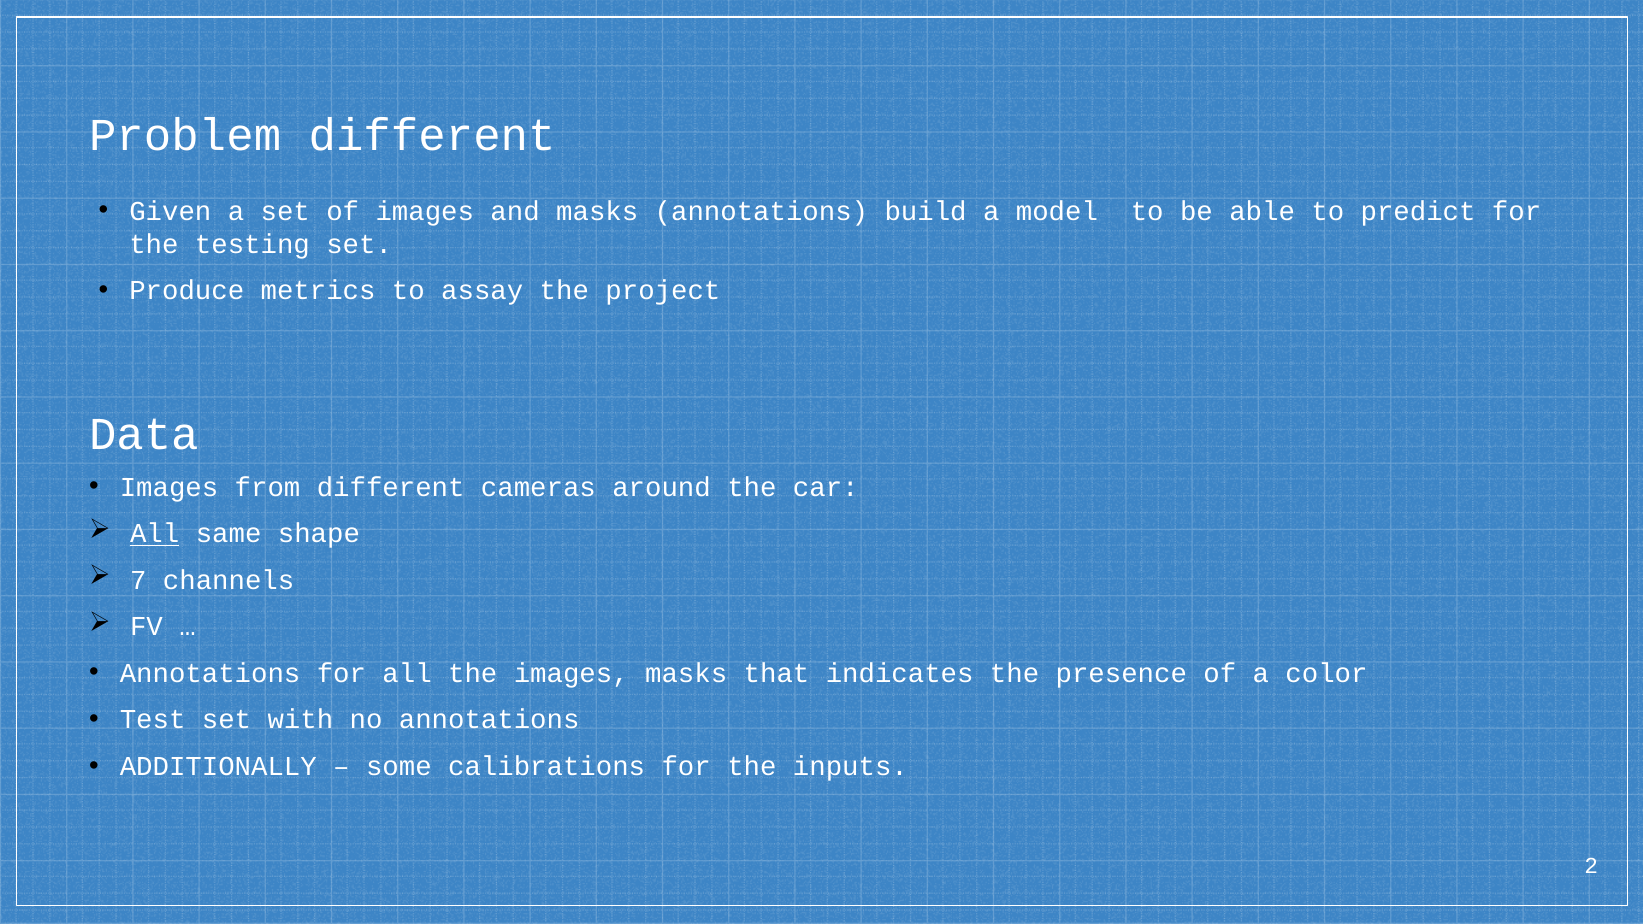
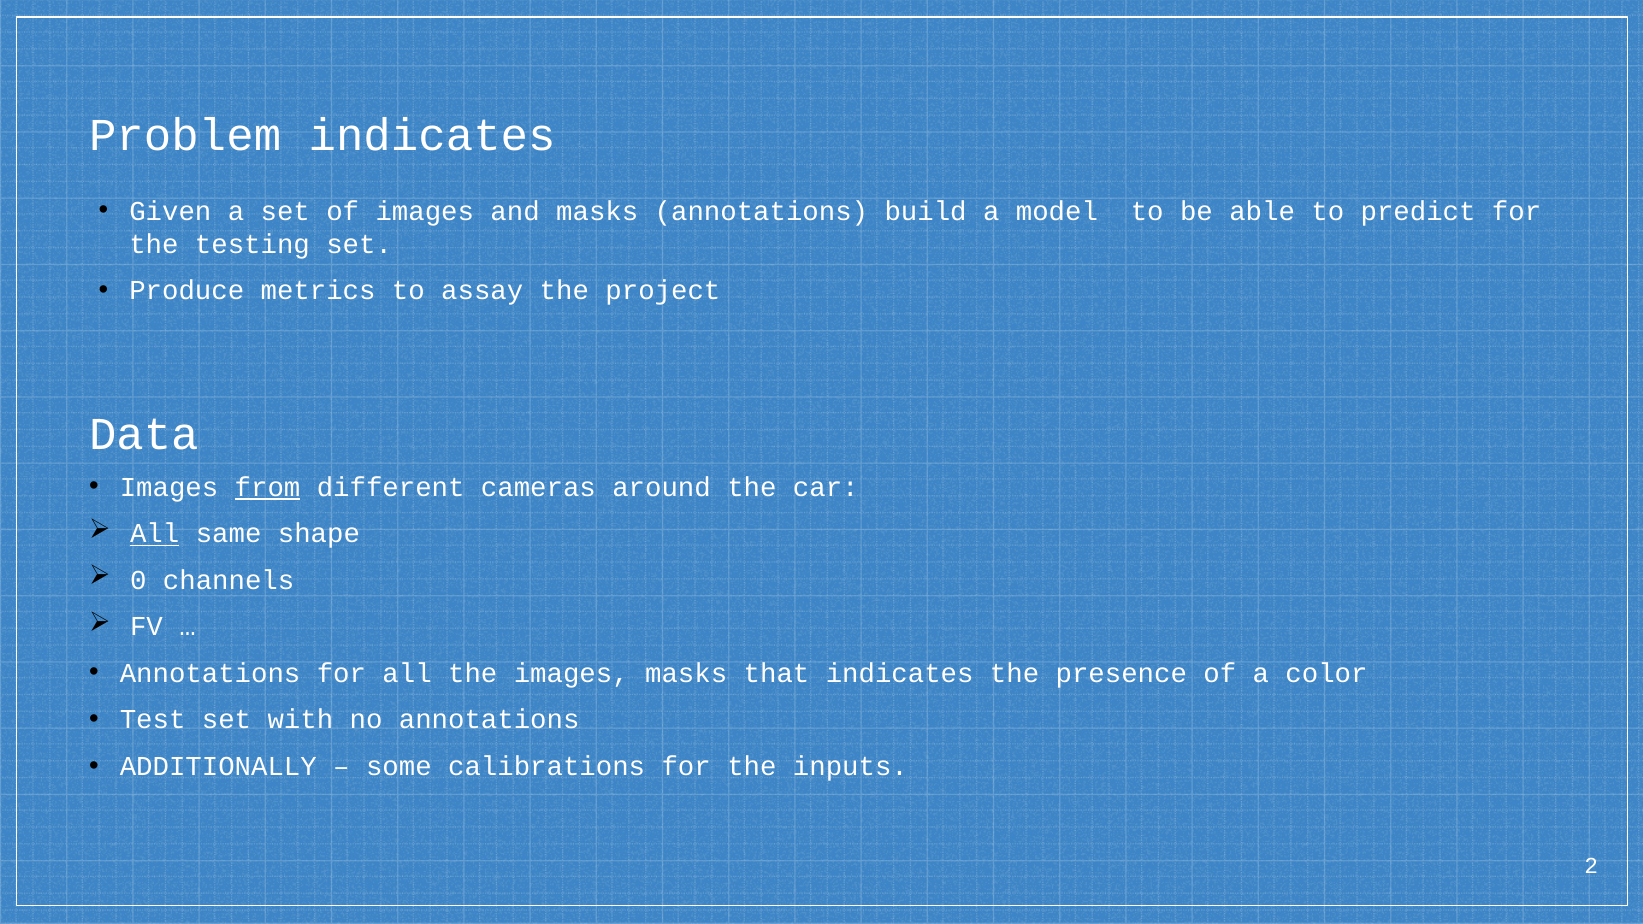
Problem different: different -> indicates (432, 136)
from underline: none -> present (268, 487)
7: 7 -> 0 (138, 580)
